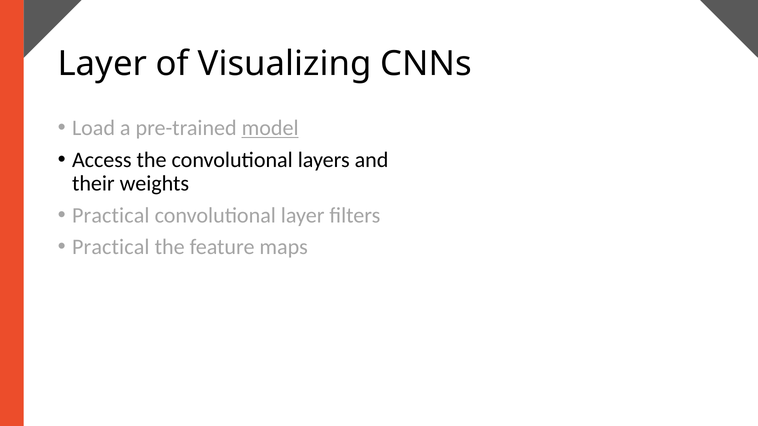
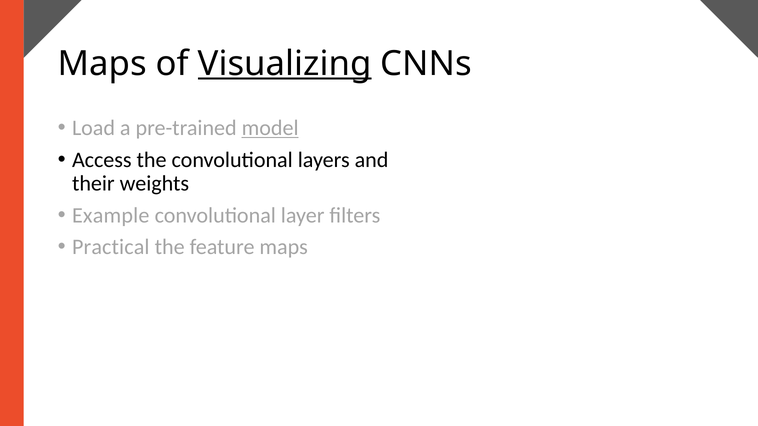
Layer: Layer -> Maps (102, 64)
Visualizing underline: none -> present (285, 64)
Practical: Practical -> Example (111, 215)
